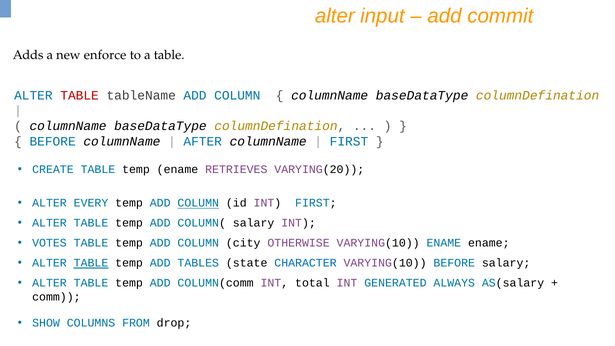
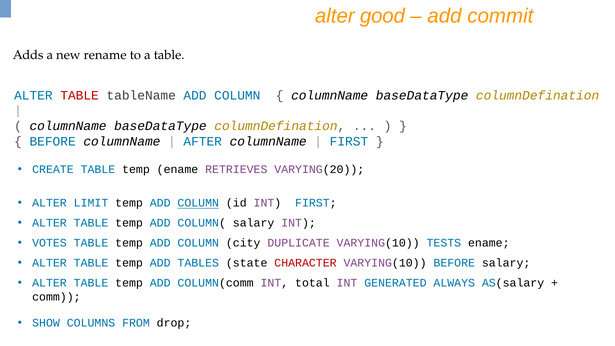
input: input -> good (382, 16)
enforce: enforce -> rename (105, 55)
EVERY: EVERY -> LIMIT (91, 203)
OTHERWISE: OTHERWISE -> DUPLICATE (299, 243)
VARYING(10 ENAME: ENAME -> TESTS (444, 243)
TABLE underline: present -> none (91, 263)
CHARACTER colour: blue -> red (305, 263)
